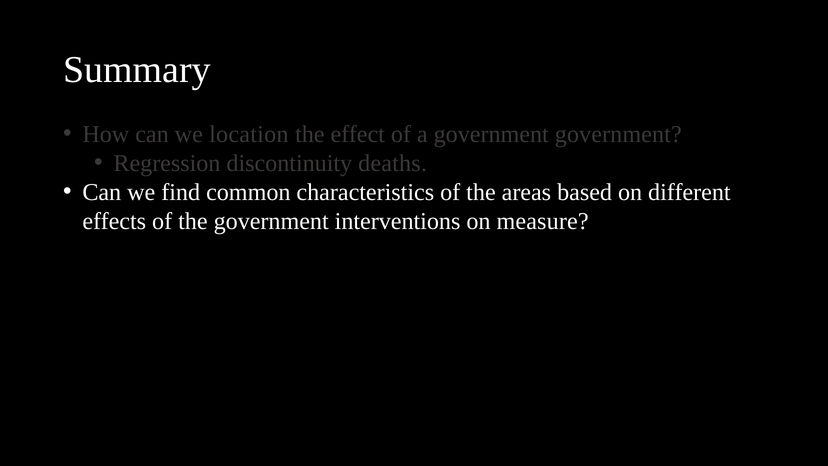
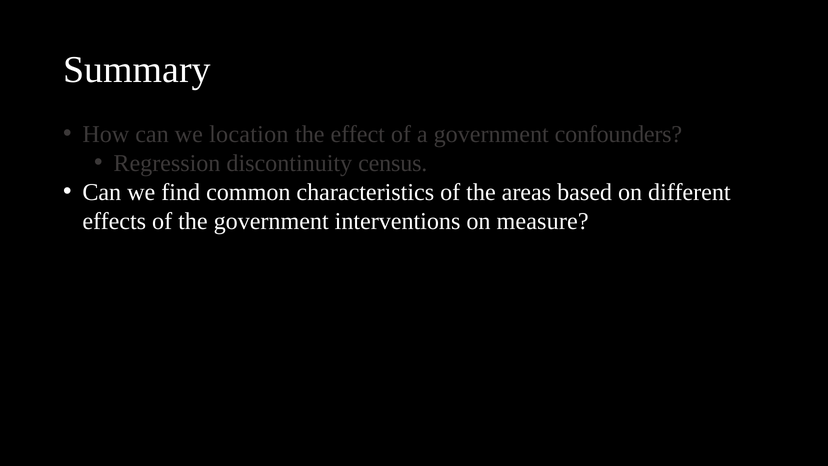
government government: government -> confounders (618, 134)
deaths: deaths -> census (393, 163)
